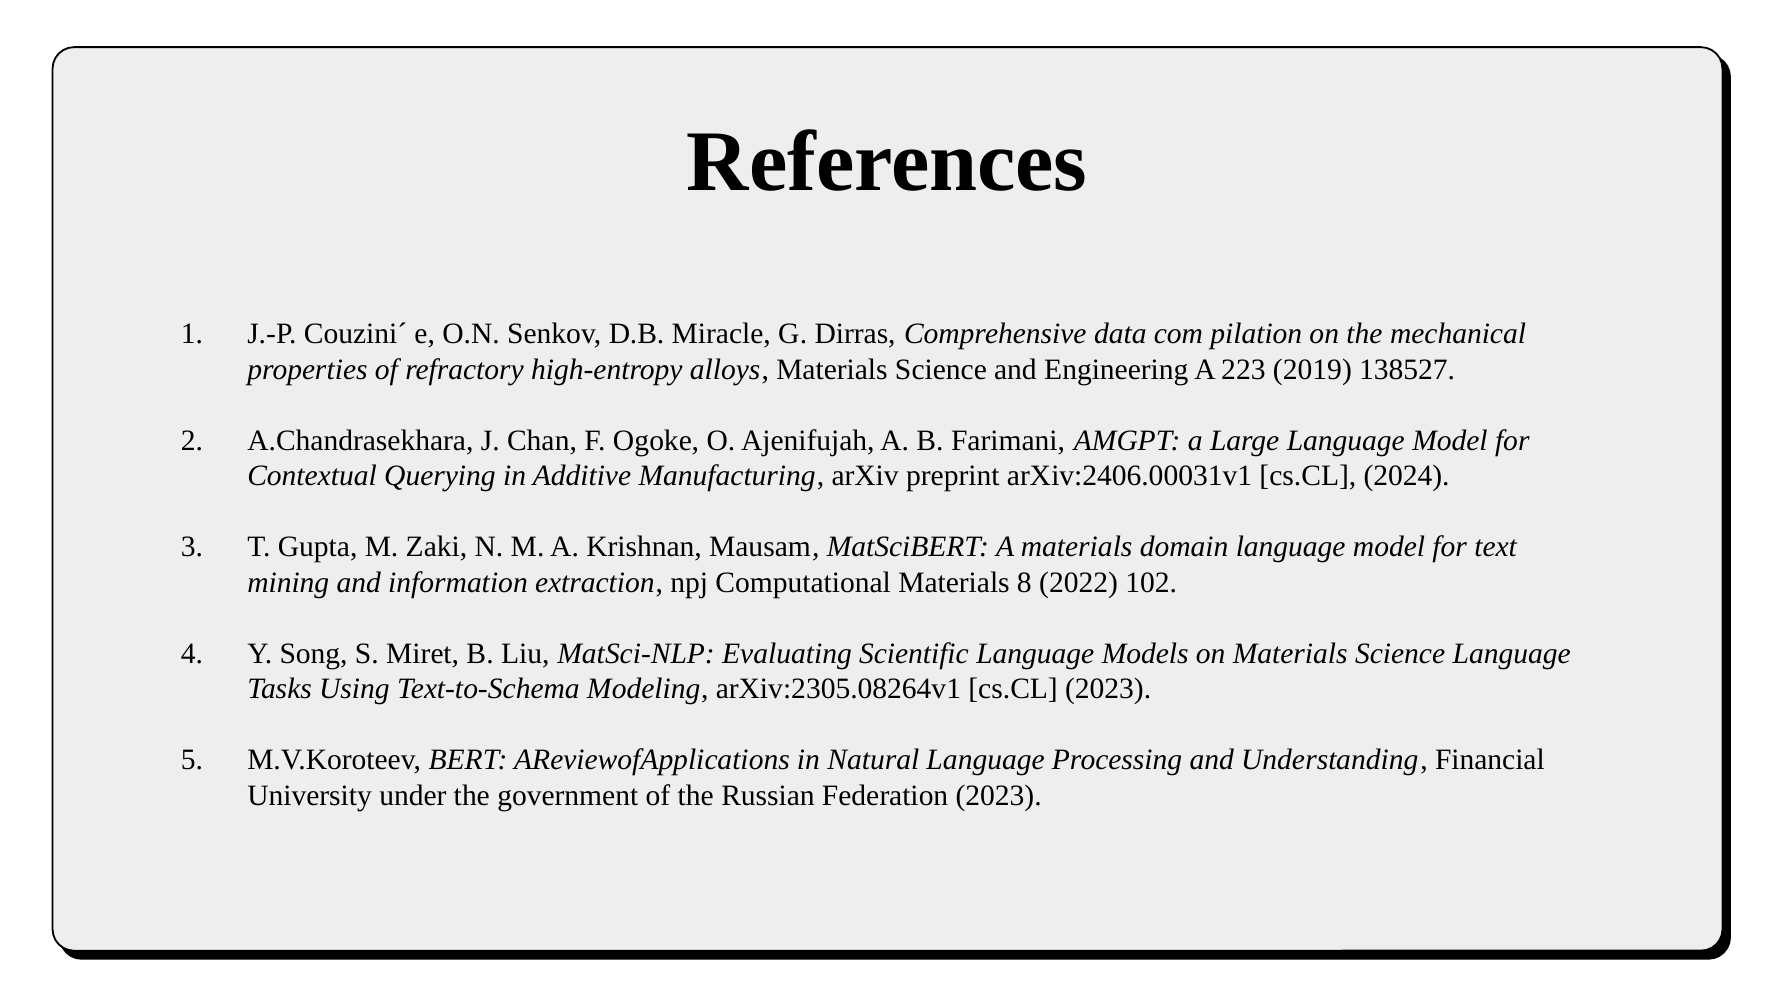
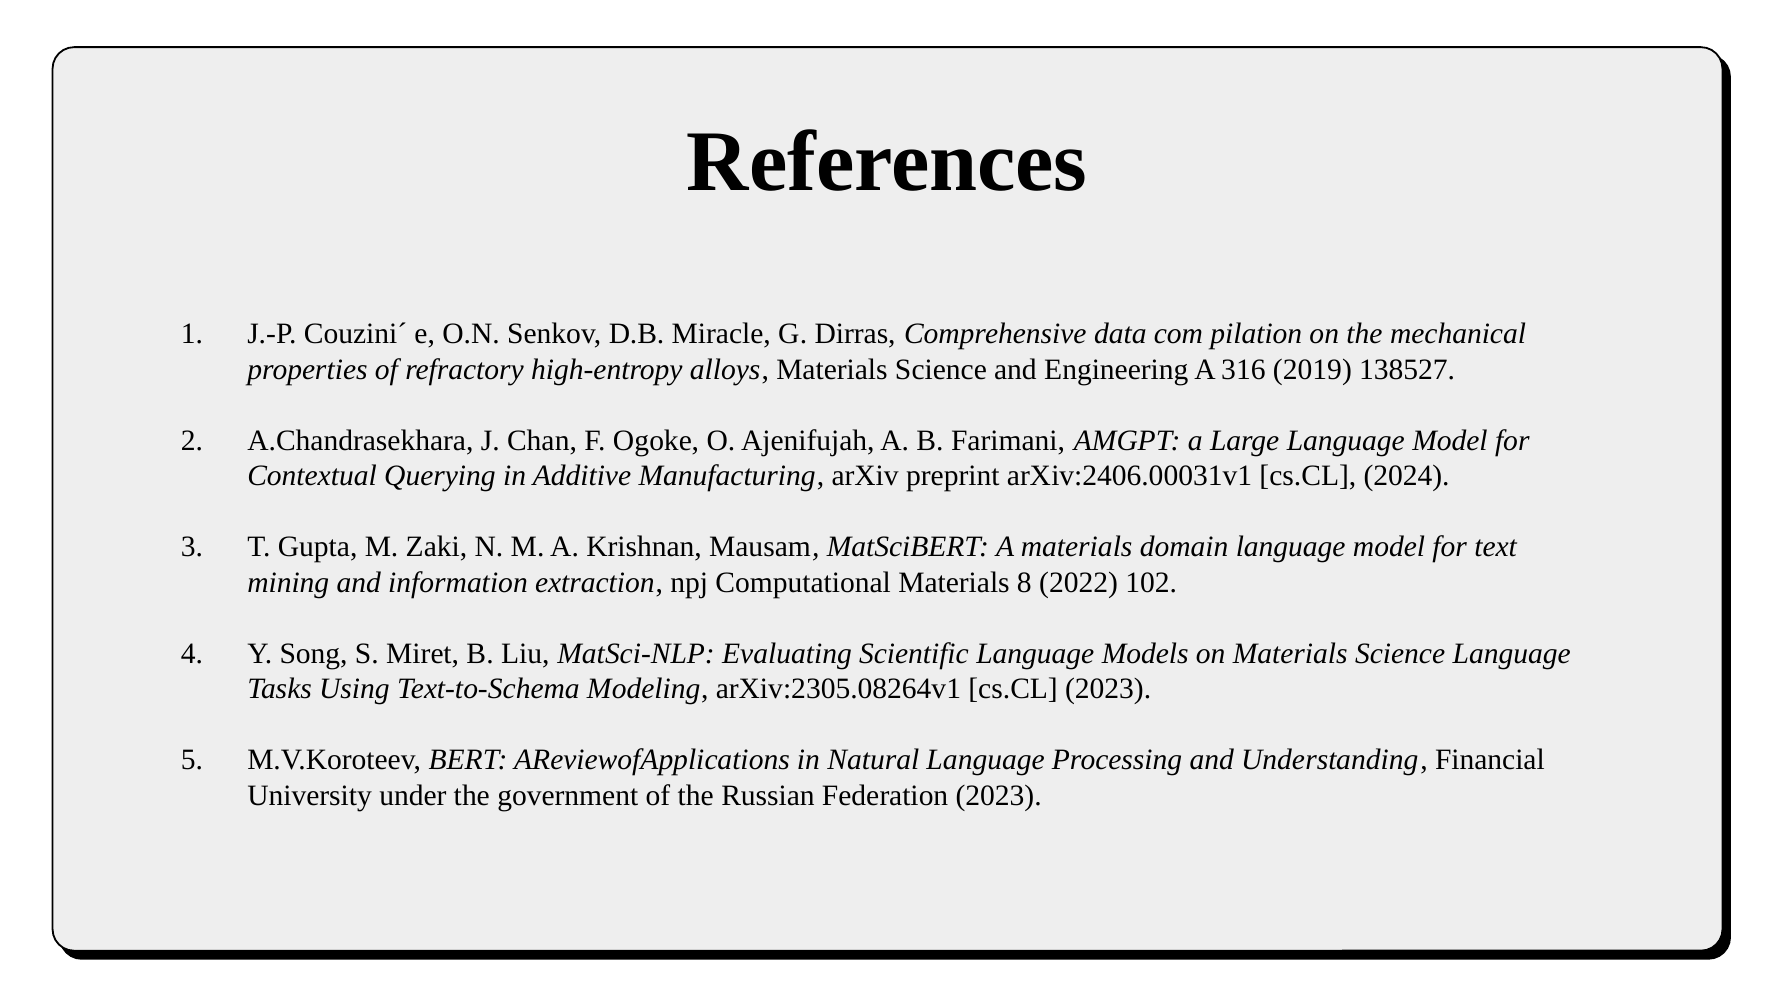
223: 223 -> 316 (1243, 370)
